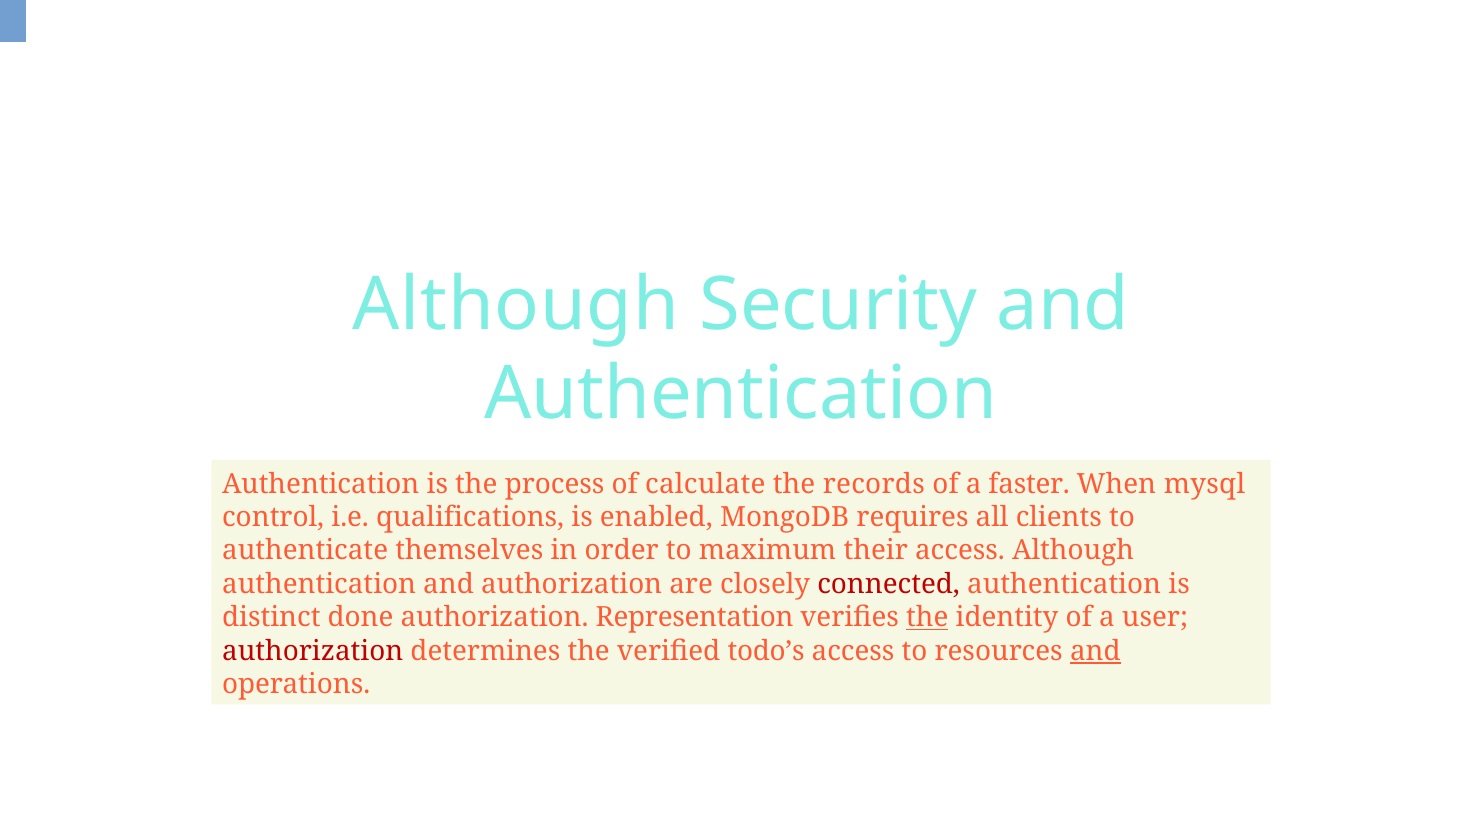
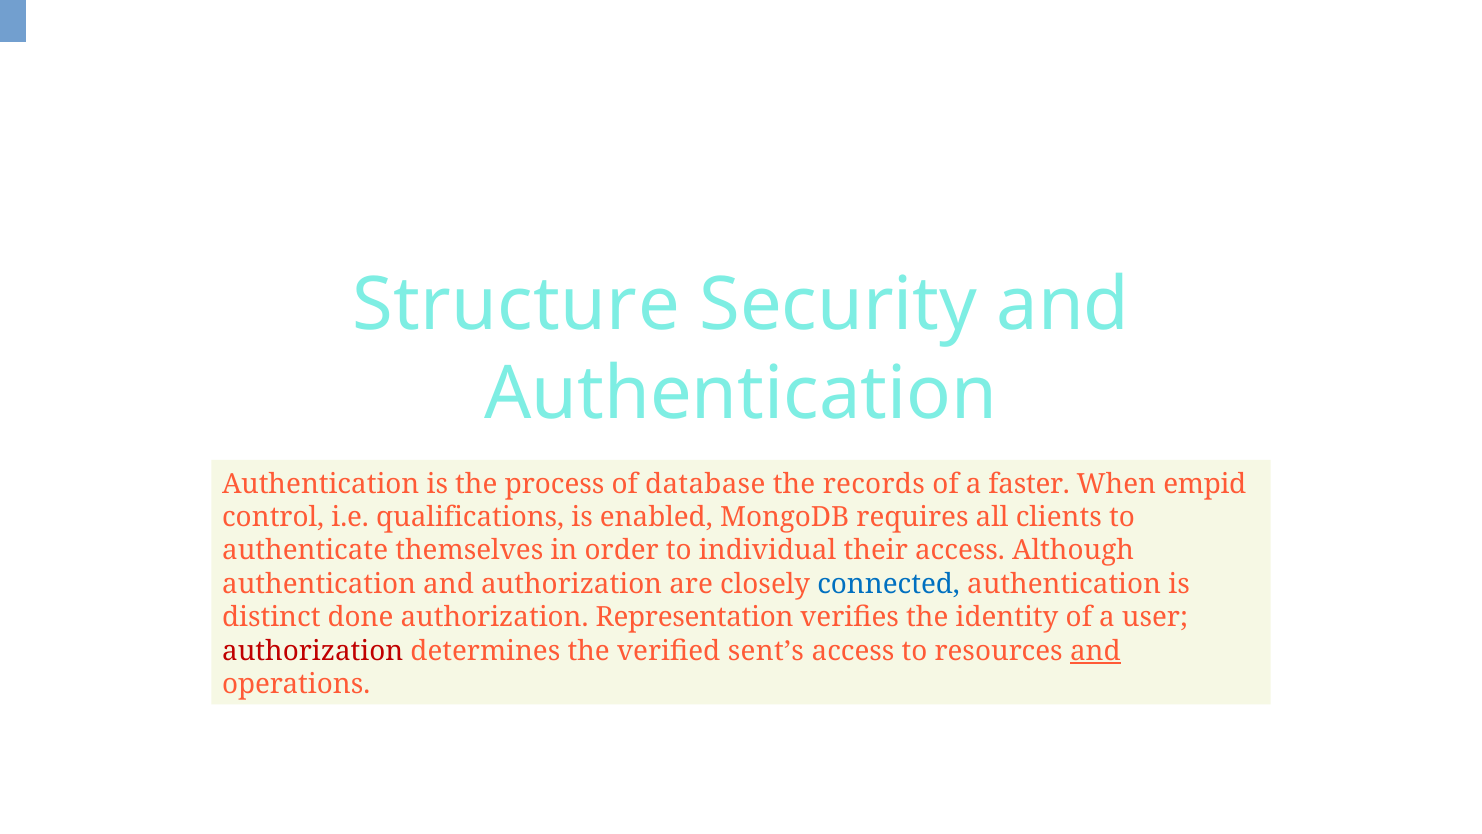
Although: Although -> Structure (516, 305)
calculate: calculate -> database (705, 484)
mysql: mysql -> empid (1205, 484)
maximum: maximum -> individual (768, 551)
connected colour: red -> blue (889, 584)
the underline: present -> none (927, 617)
todo’s: todo’s -> sent’s (766, 651)
